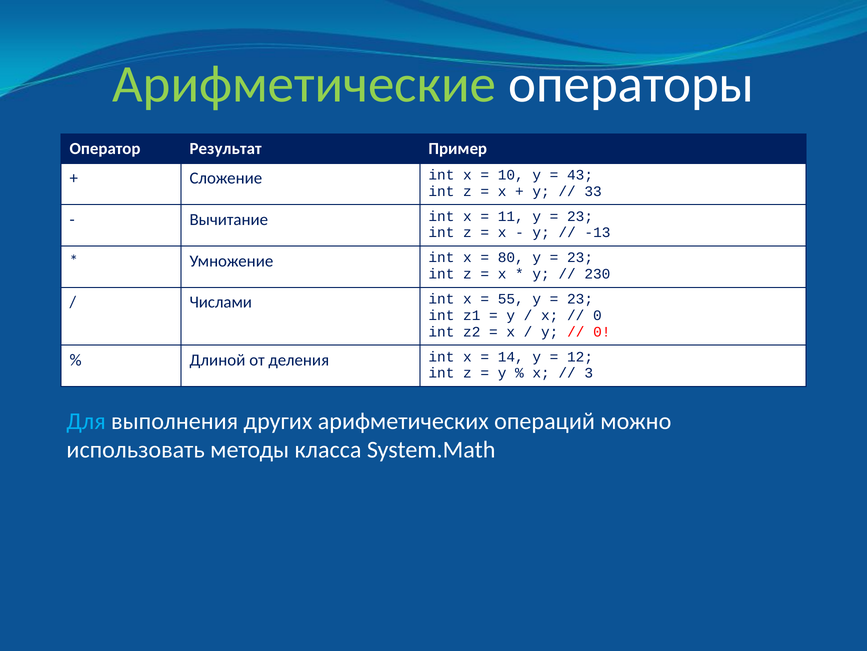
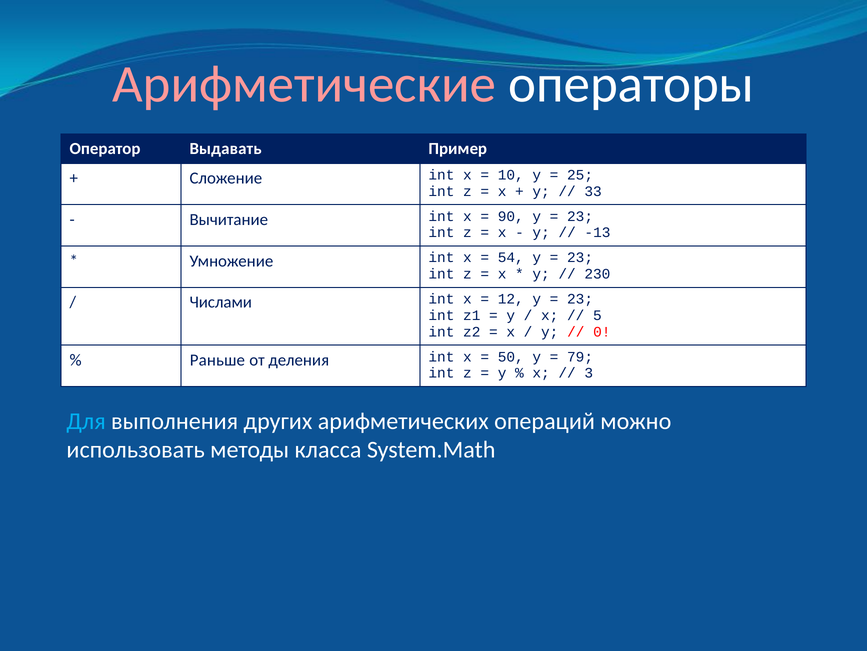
Арифметические colour: light green -> pink (304, 84)
Результат: Результат -> Выдавать (226, 149)
43: 43 -> 25 (580, 175)
11: 11 -> 90 (511, 216)
80: 80 -> 54 (511, 257)
55: 55 -> 12 (511, 299)
0: 0 -> 5 (597, 315)
Длиной: Длиной -> Раньше (217, 360)
14: 14 -> 50 (511, 356)
12: 12 -> 79 (580, 356)
